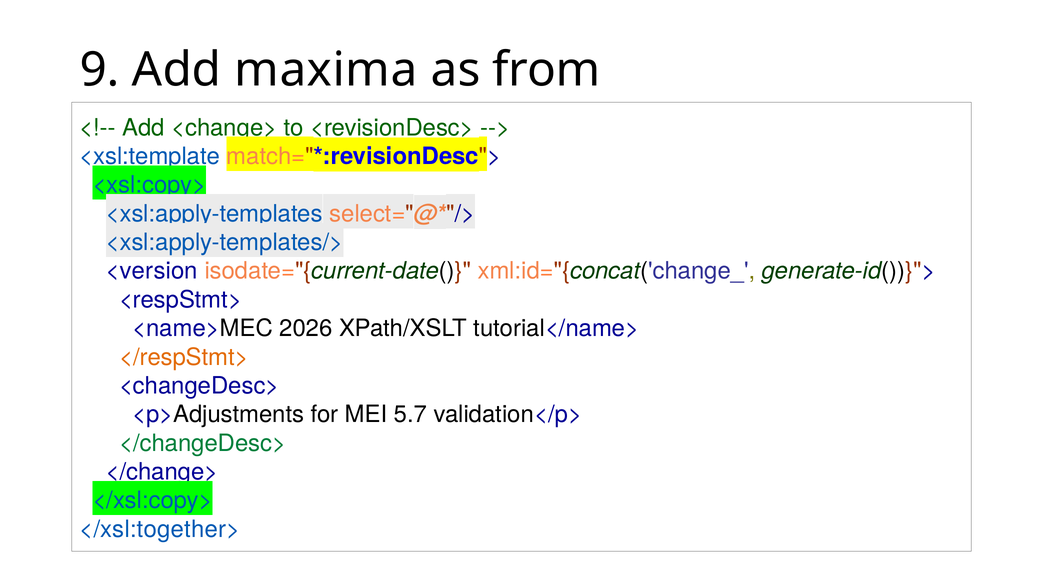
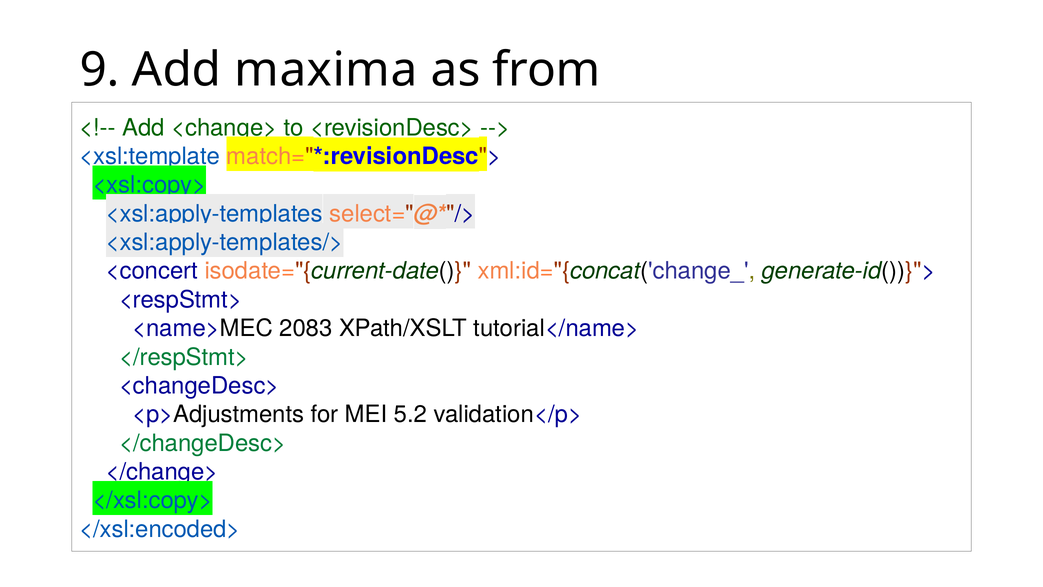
<version: <version -> <concert (152, 271)
2026: 2026 -> 2083 (306, 328)
</respStmt> colour: orange -> green (184, 357)
5.7: 5.7 -> 5.2 (411, 414)
</xsl:together>: </xsl:together> -> </xsl:encoded> (160, 529)
